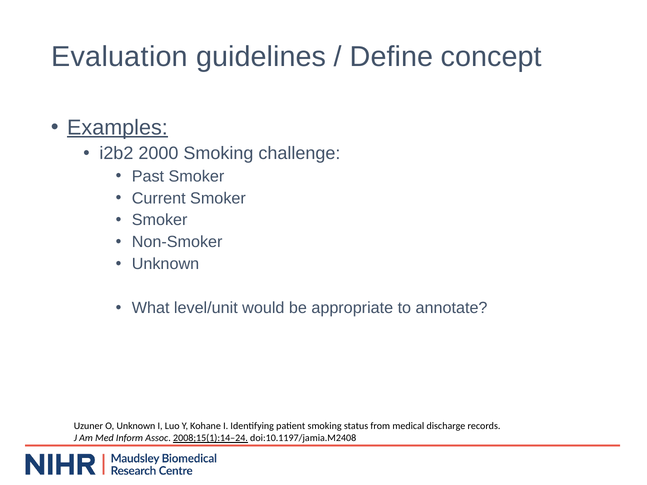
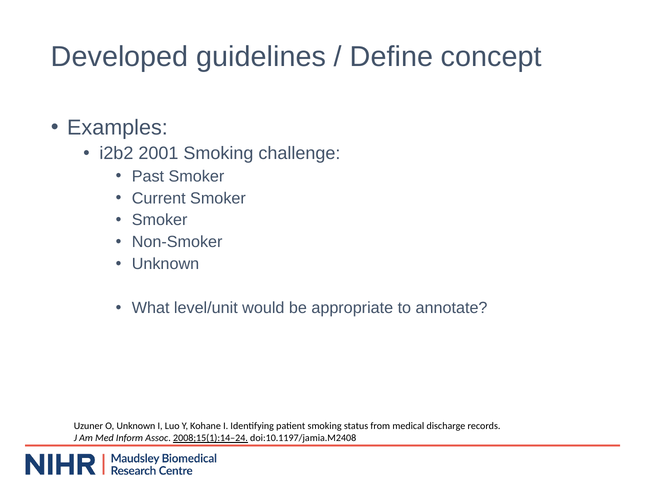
Evaluation: Evaluation -> Developed (120, 57)
Examples underline: present -> none (117, 128)
2000: 2000 -> 2001 (158, 153)
